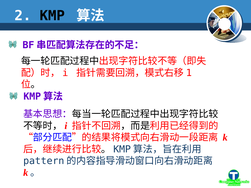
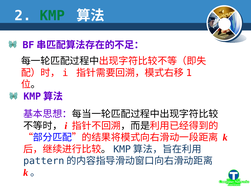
KMP colour: black -> green (52, 16)
